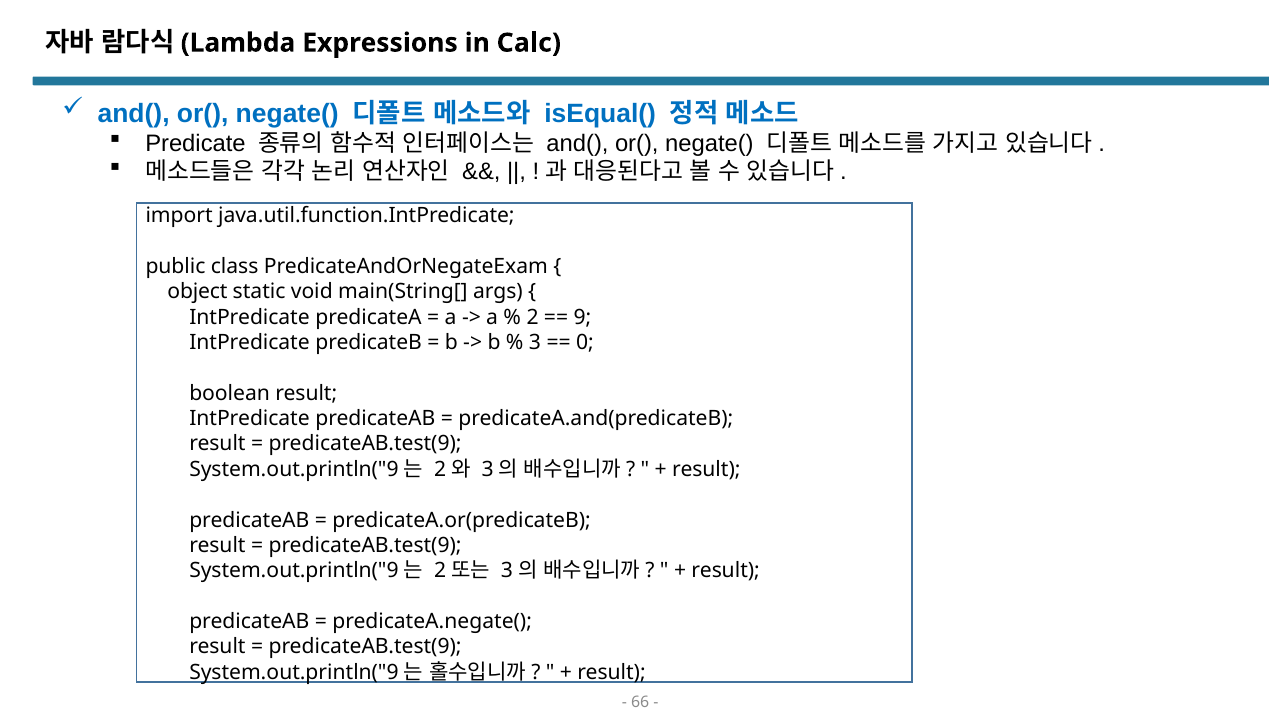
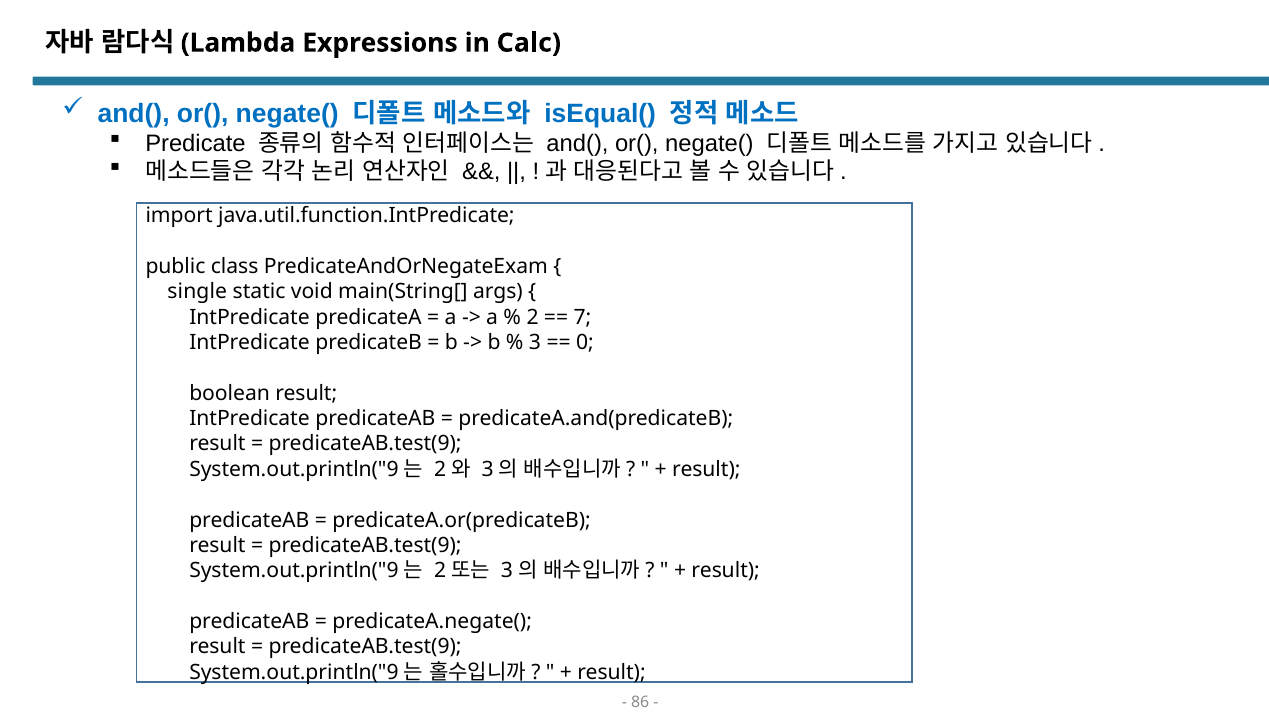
object: object -> single (197, 292)
9: 9 -> 7 (582, 317)
66: 66 -> 86 (640, 703)
